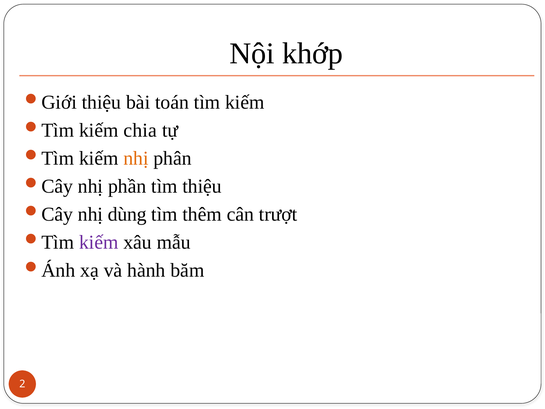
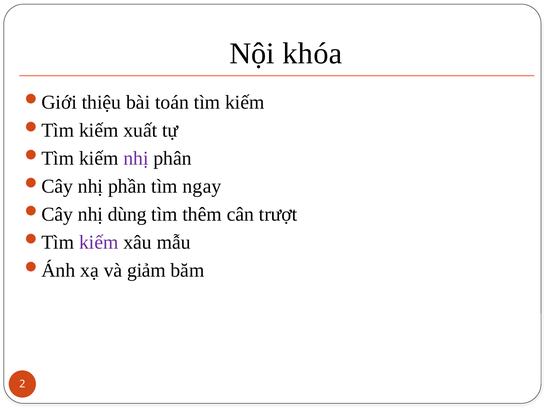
khớp: khớp -> khóa (312, 54)
chia: chia -> xuất (140, 130)
nhị colour: orange -> purple (136, 158)
tìm thiệu: thiệu -> ngay (202, 186)
hành: hành -> giảm (146, 270)
